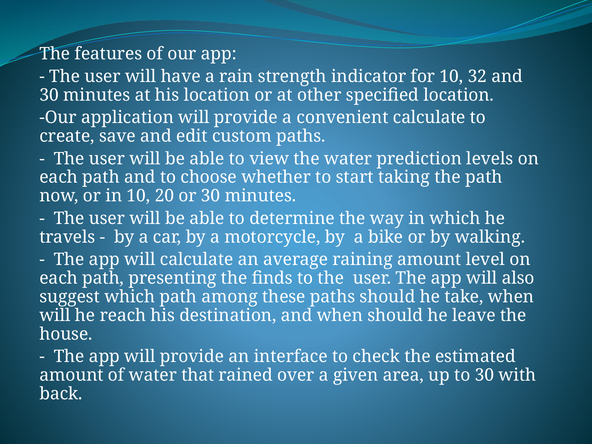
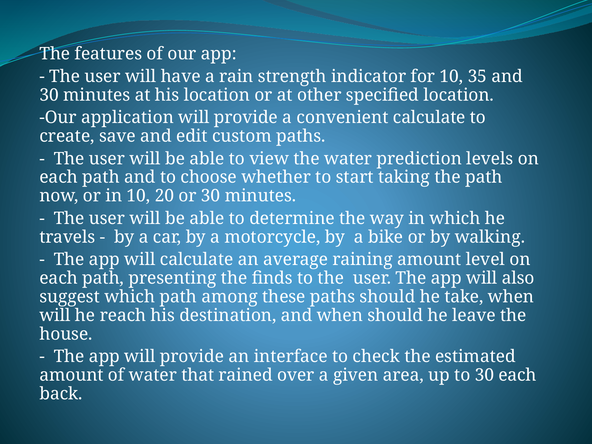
32: 32 -> 35 (477, 76)
30 with: with -> each (517, 375)
